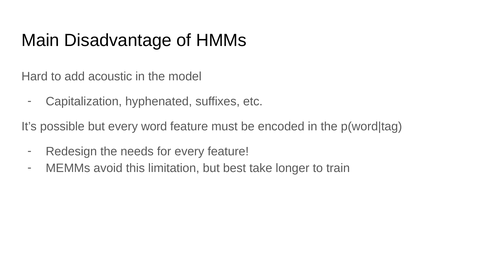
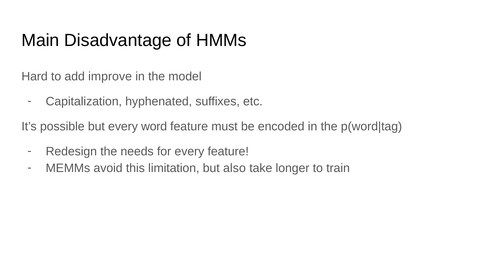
acoustic: acoustic -> improve (110, 76)
best: best -> also (234, 168)
